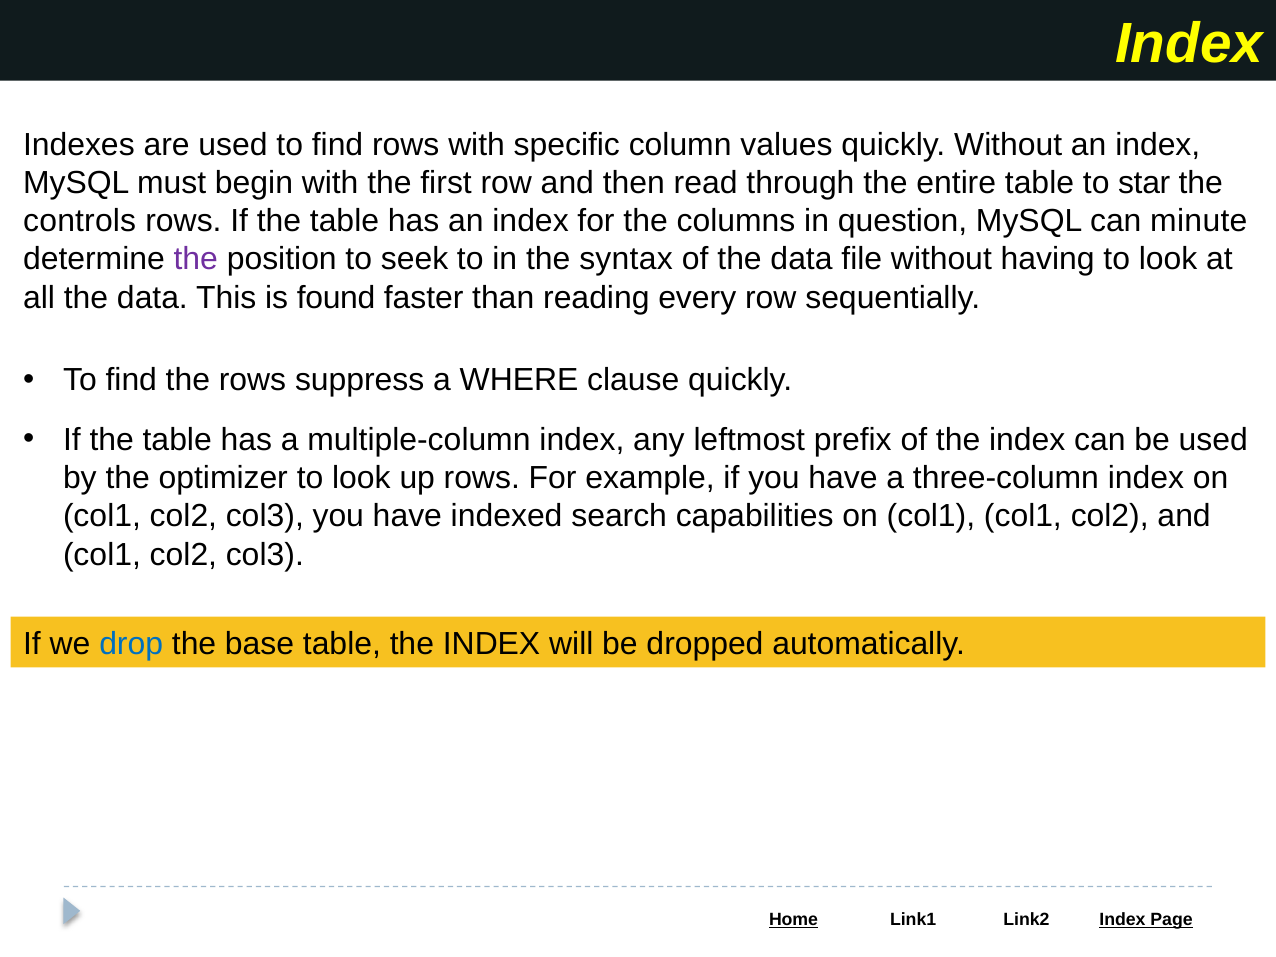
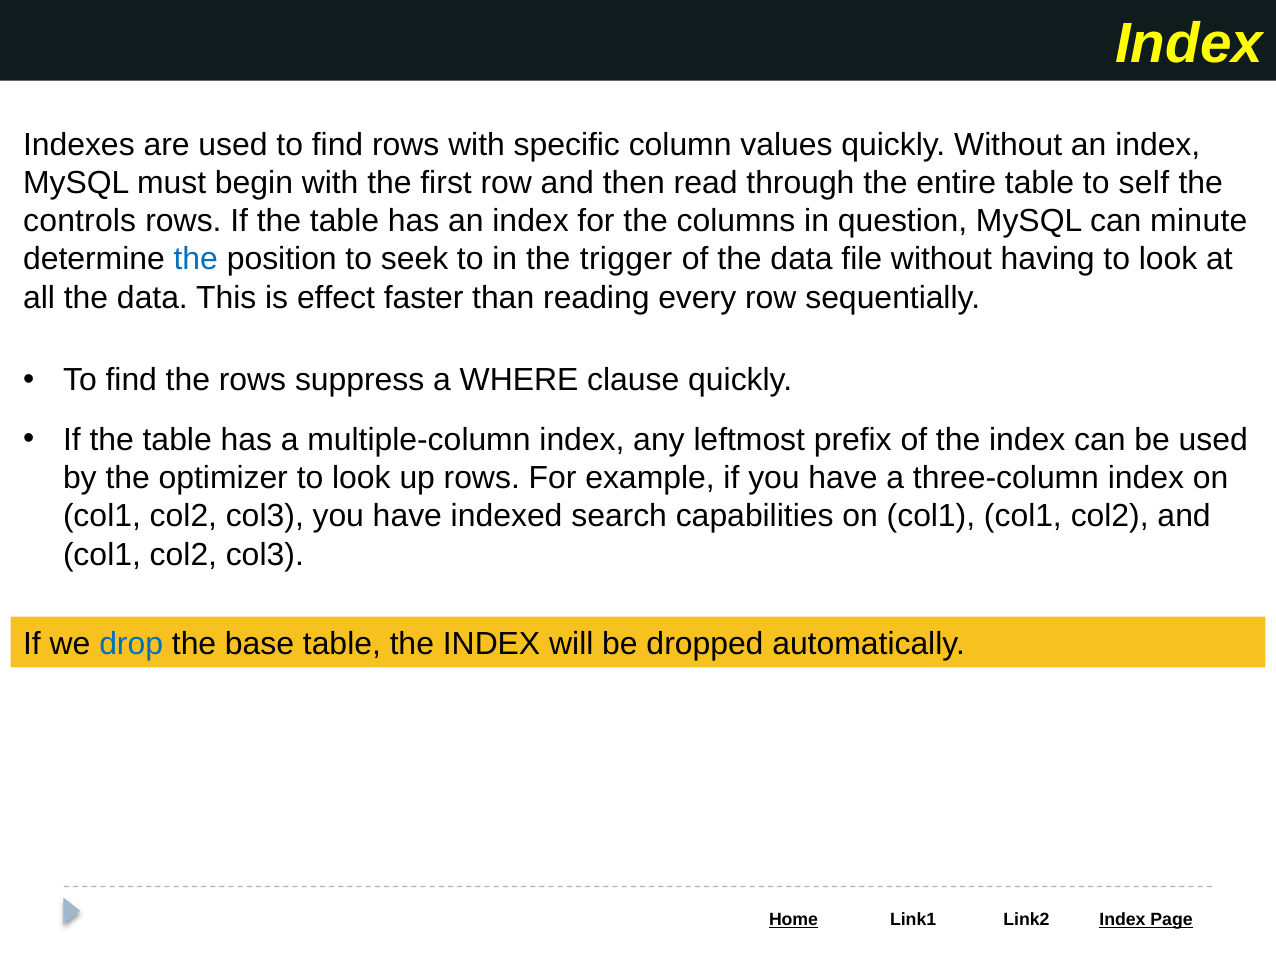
star: star -> self (1144, 183)
the colour: purple -> blue (196, 259)
syntax: syntax -> trigger (626, 259)
found: found -> effect (336, 298)
